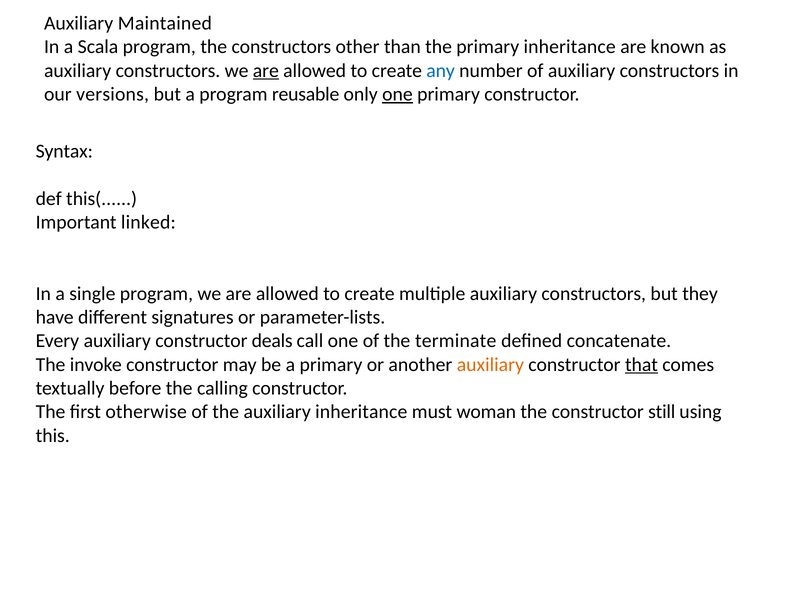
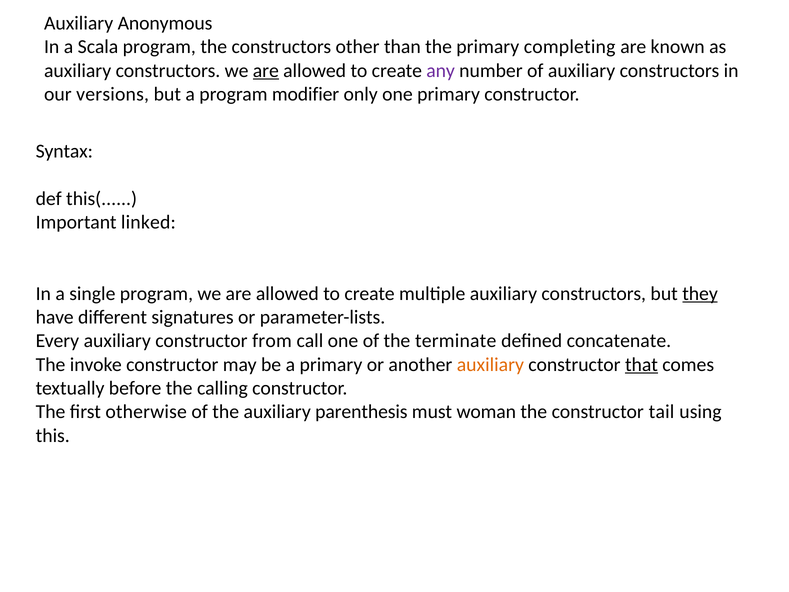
Maintained: Maintained -> Anonymous (165, 23)
primary inheritance: inheritance -> completing (570, 47)
any colour: blue -> purple (441, 71)
reusable: reusable -> modifier (306, 94)
one underline: present -> none (397, 94)
they underline: none -> present (700, 293)
deals: deals -> from (272, 341)
auxiliary inheritance: inheritance -> parenthesis (361, 412)
still: still -> tail (662, 412)
